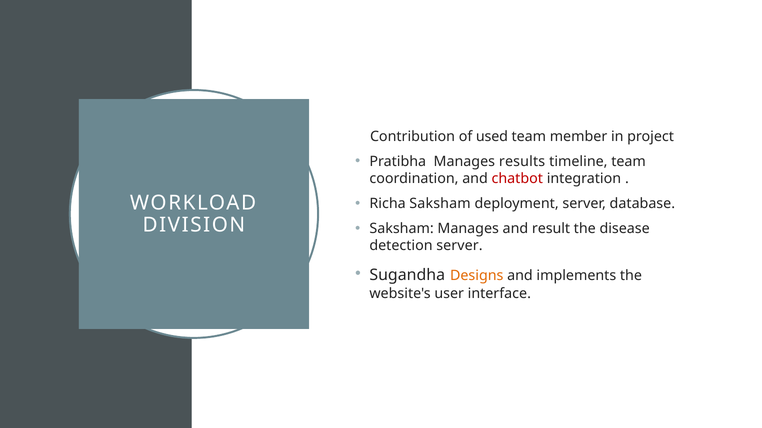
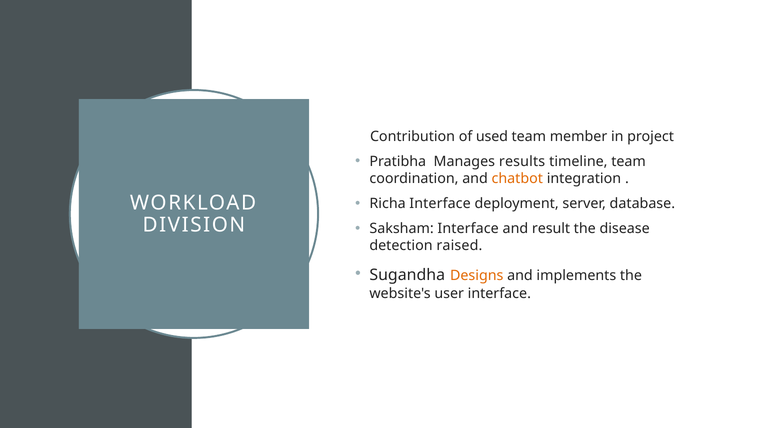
chatbot colour: red -> orange (517, 179)
Richa Saksham: Saksham -> Interface (440, 204)
Saksham Manages: Manages -> Interface (468, 229)
detection server: server -> raised (459, 246)
